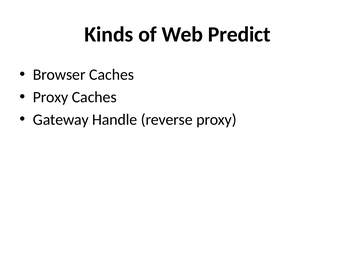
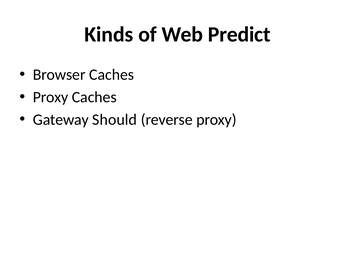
Handle: Handle -> Should (115, 119)
